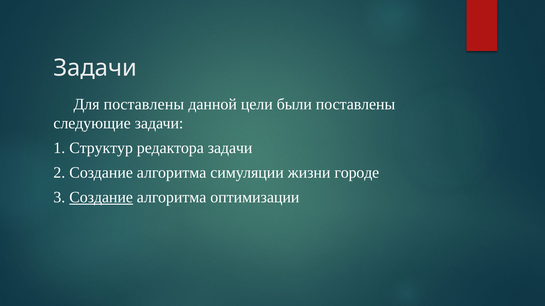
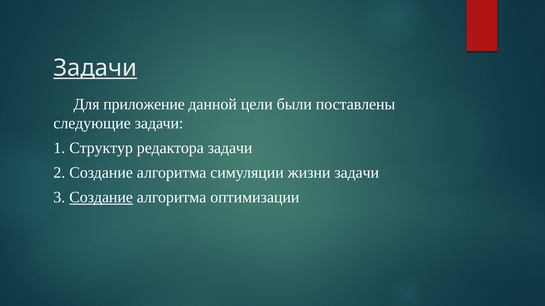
Задачи underline: none -> present (95, 68)
Для поставлены: поставлены -> приложение (144, 104)
жизни городе: городе -> задачи (357, 173)
